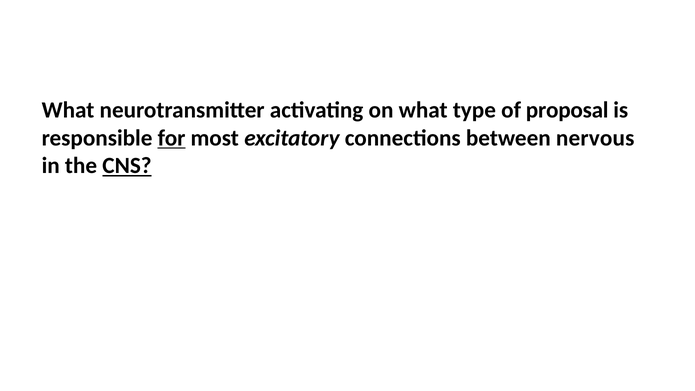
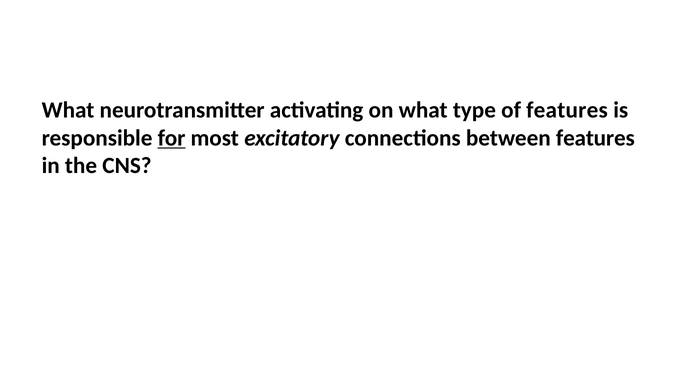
of proposal: proposal -> features (567, 110)
between nervous: nervous -> features (595, 138)
CNS underline: present -> none (127, 166)
